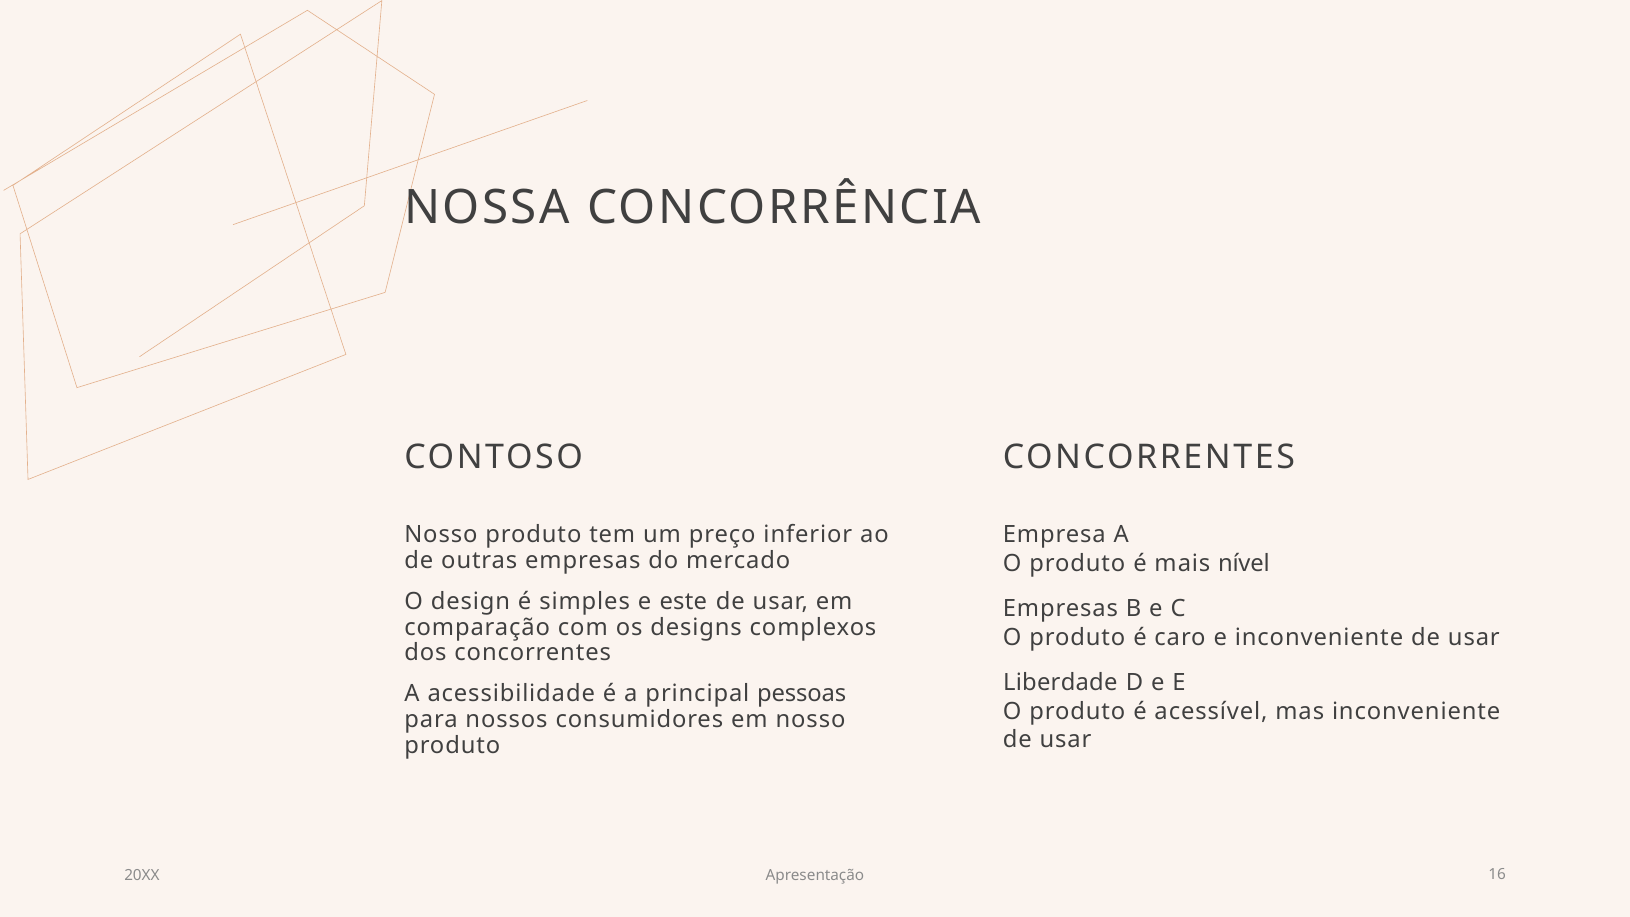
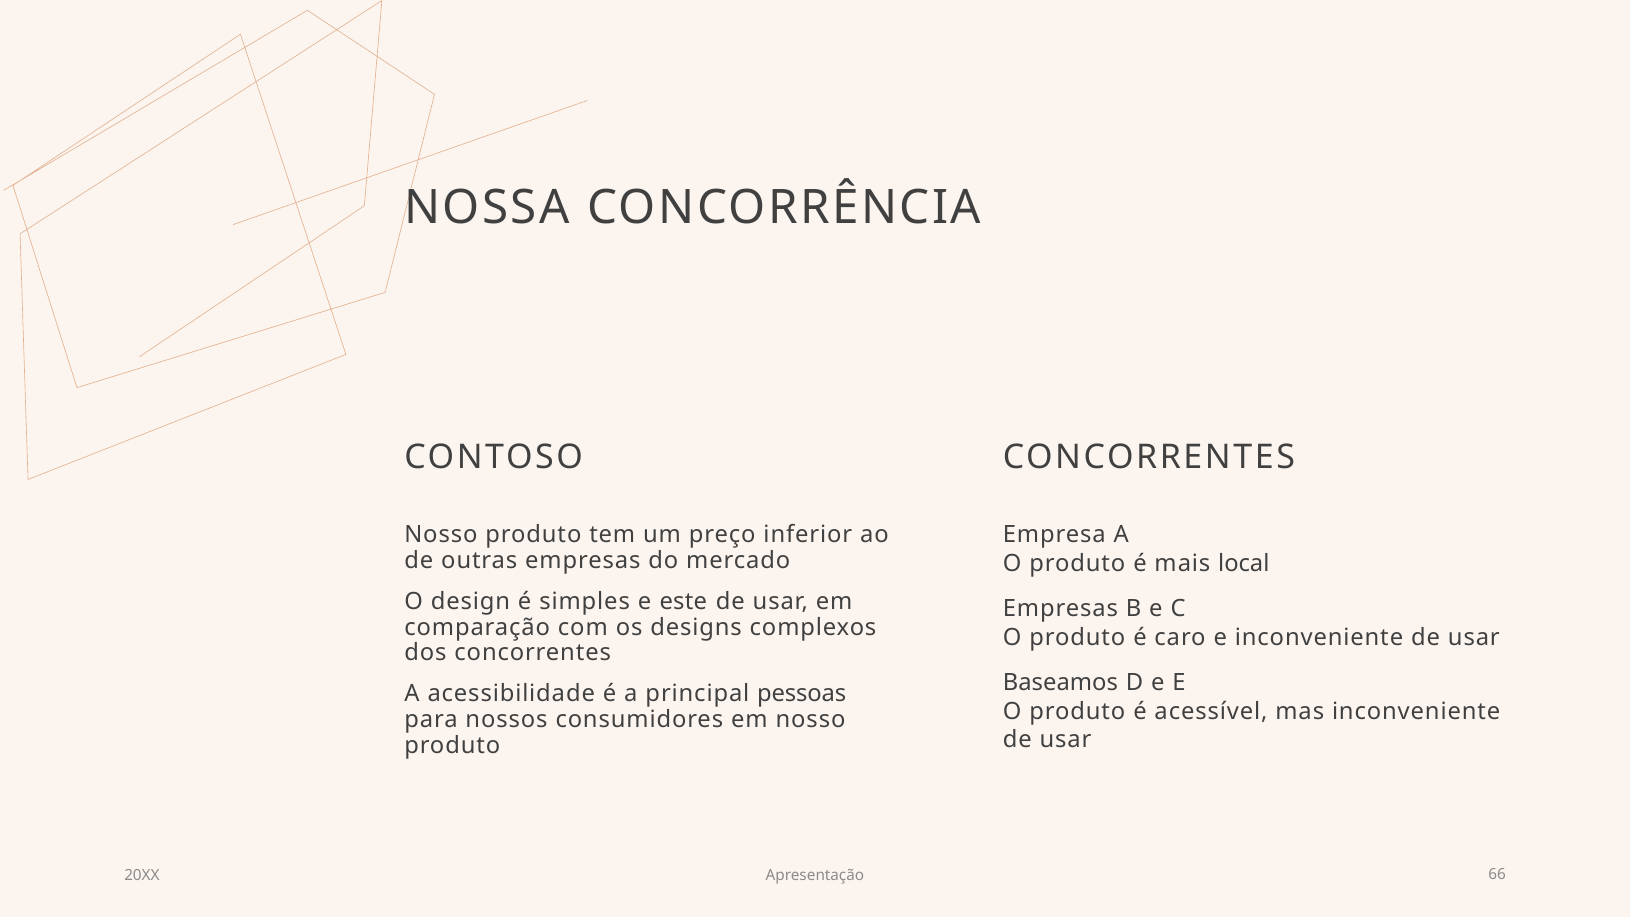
nível: nível -> local (1244, 563)
Liberdade: Liberdade -> Baseamos (1060, 683)
16: 16 -> 66 (1497, 874)
